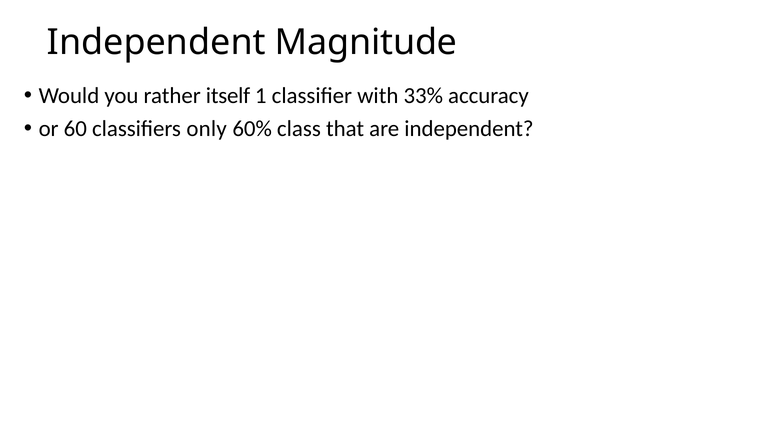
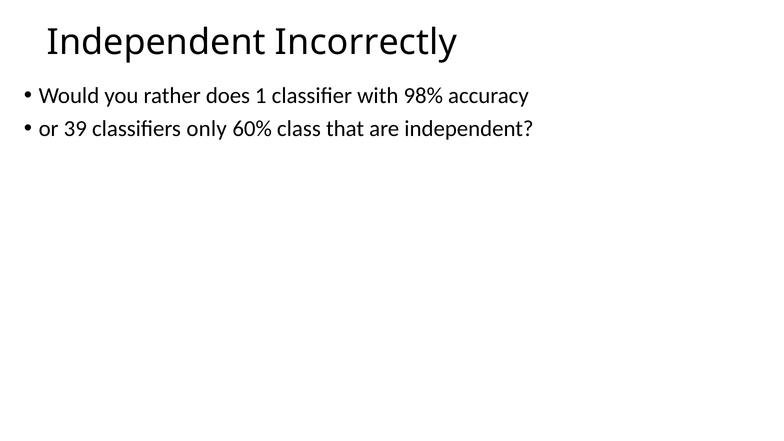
Magnitude: Magnitude -> Incorrectly (366, 42)
itself: itself -> does (228, 96)
33%: 33% -> 98% (423, 96)
60: 60 -> 39 (75, 129)
